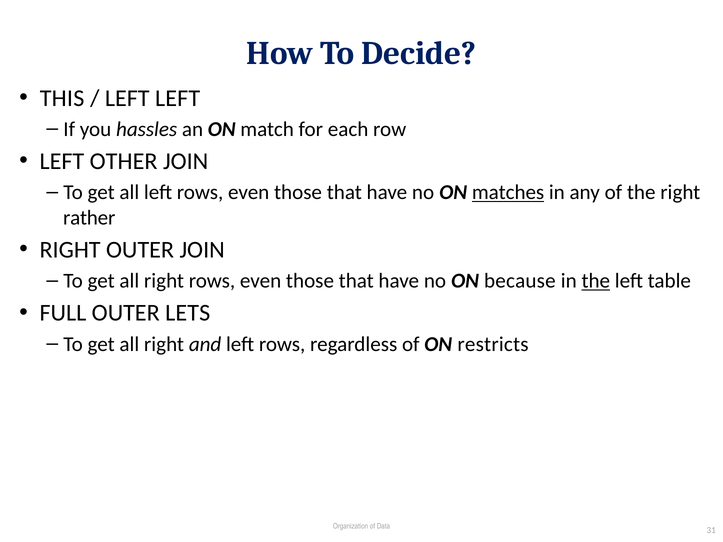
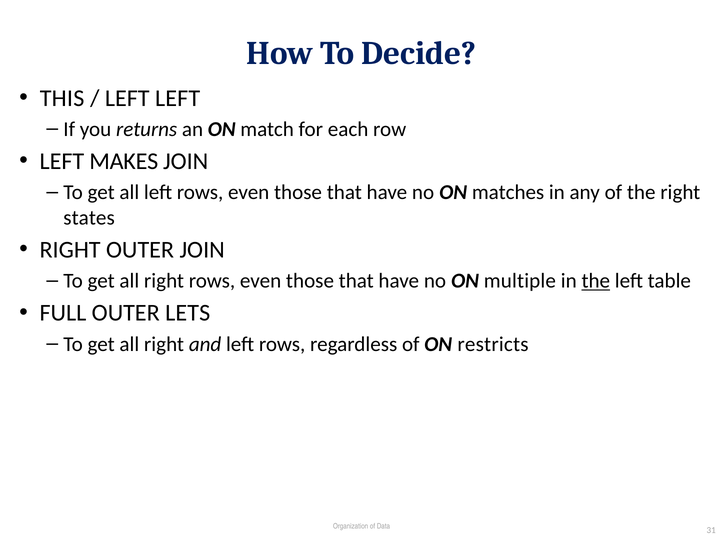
hassles: hassles -> returns (147, 129)
OTHER: OTHER -> MAKES (124, 161)
matches underline: present -> none (508, 192)
rather: rather -> states (89, 218)
because: because -> multiple (520, 281)
